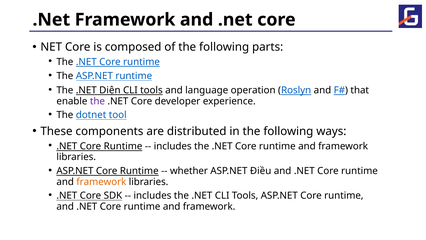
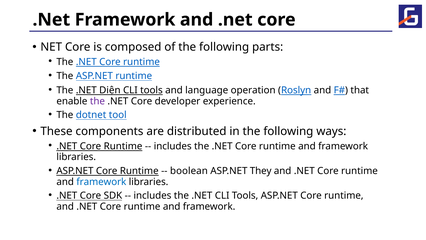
whether: whether -> boolean (189, 171)
Điều: Điều -> They (261, 171)
framework colour: orange -> blue (101, 181)
